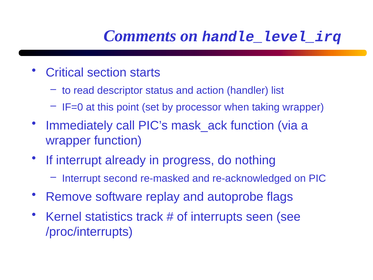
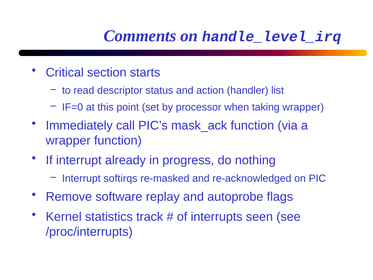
second: second -> softirqs (120, 178)
